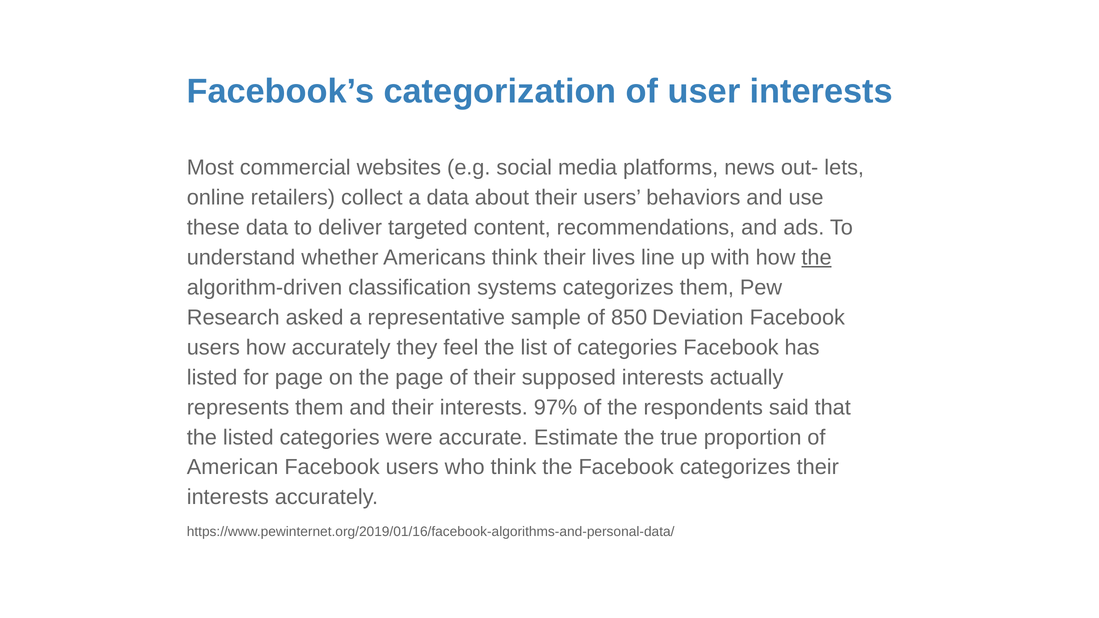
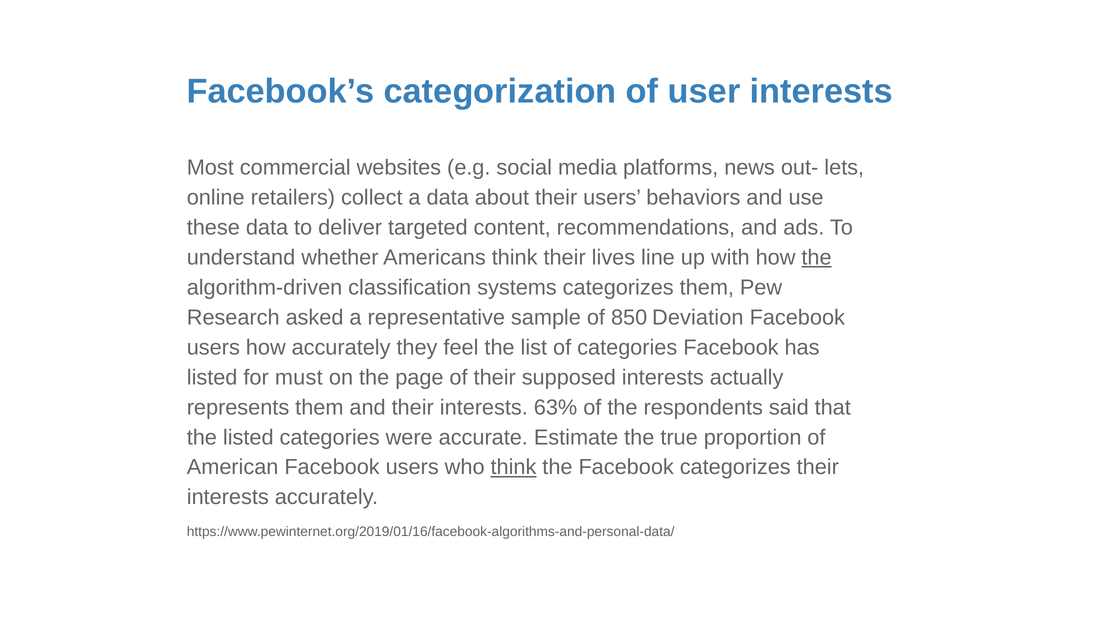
for page: page -> must (299, 377)
97%: 97% -> 63% (556, 407)
think underline: none -> present (513, 467)
